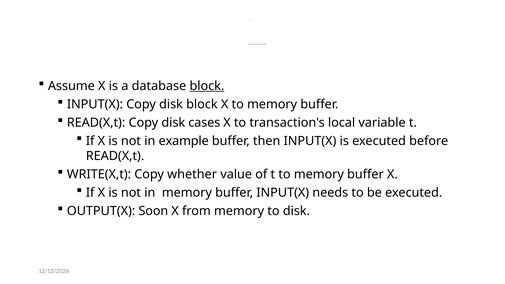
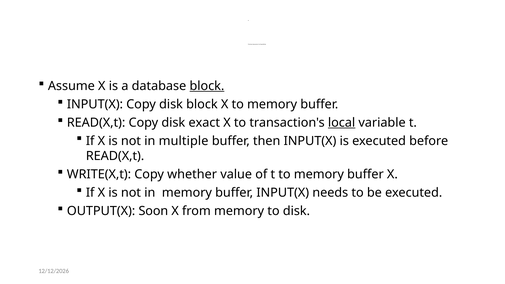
cases: cases -> exact (204, 123)
local underline: none -> present (342, 123)
example: example -> multiple (184, 141)
